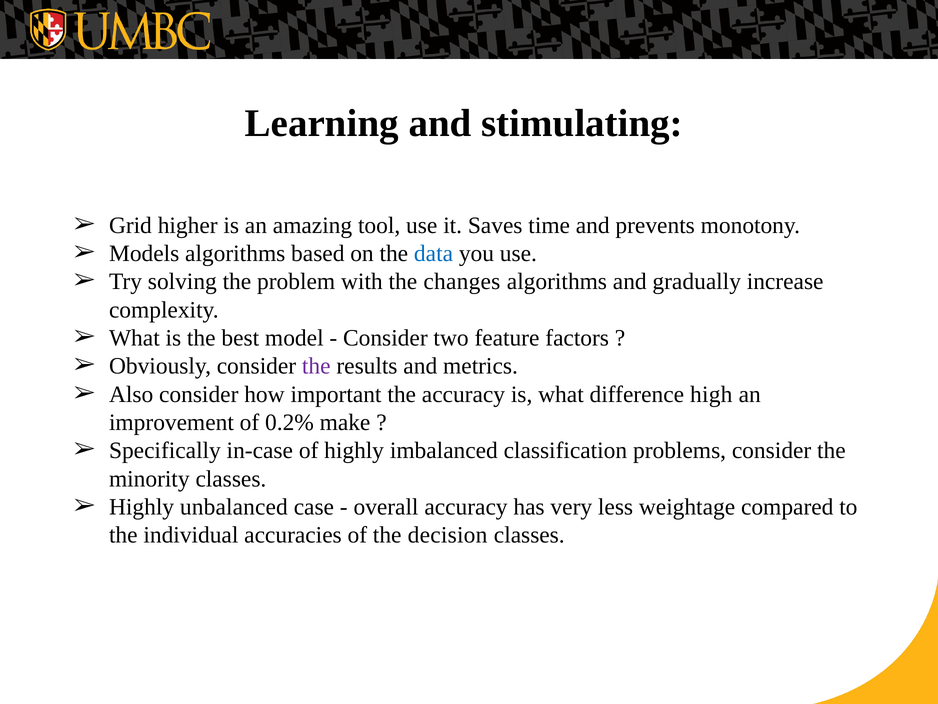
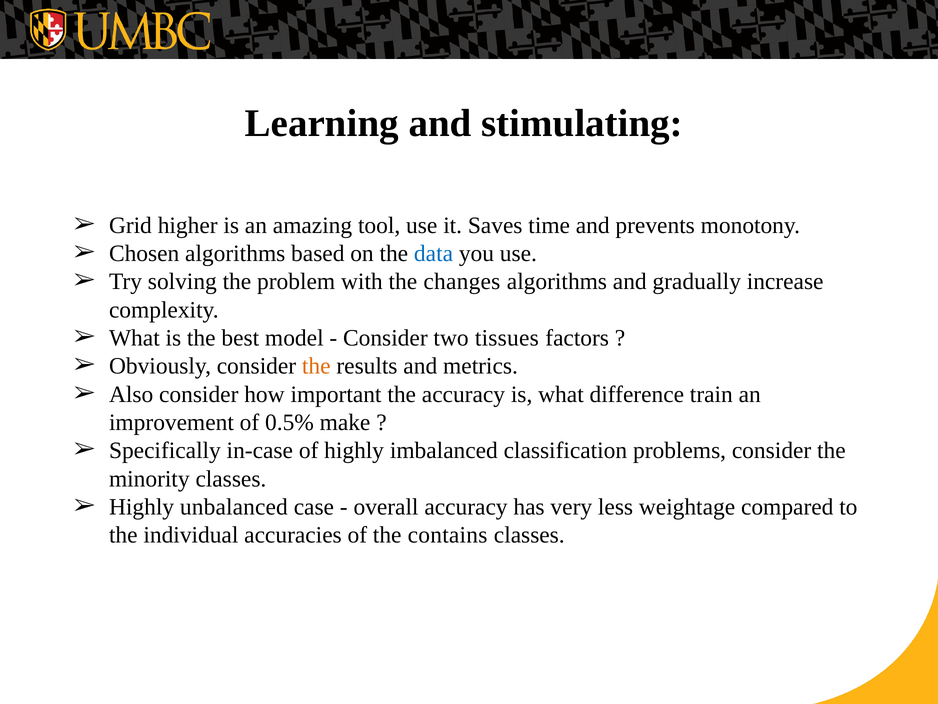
Models: Models -> Chosen (144, 253)
feature: feature -> tissues (507, 338)
the colour: purple -> orange (316, 366)
high: high -> train (711, 394)
0.2%: 0.2% -> 0.5% (289, 422)
decision: decision -> contains (448, 535)
